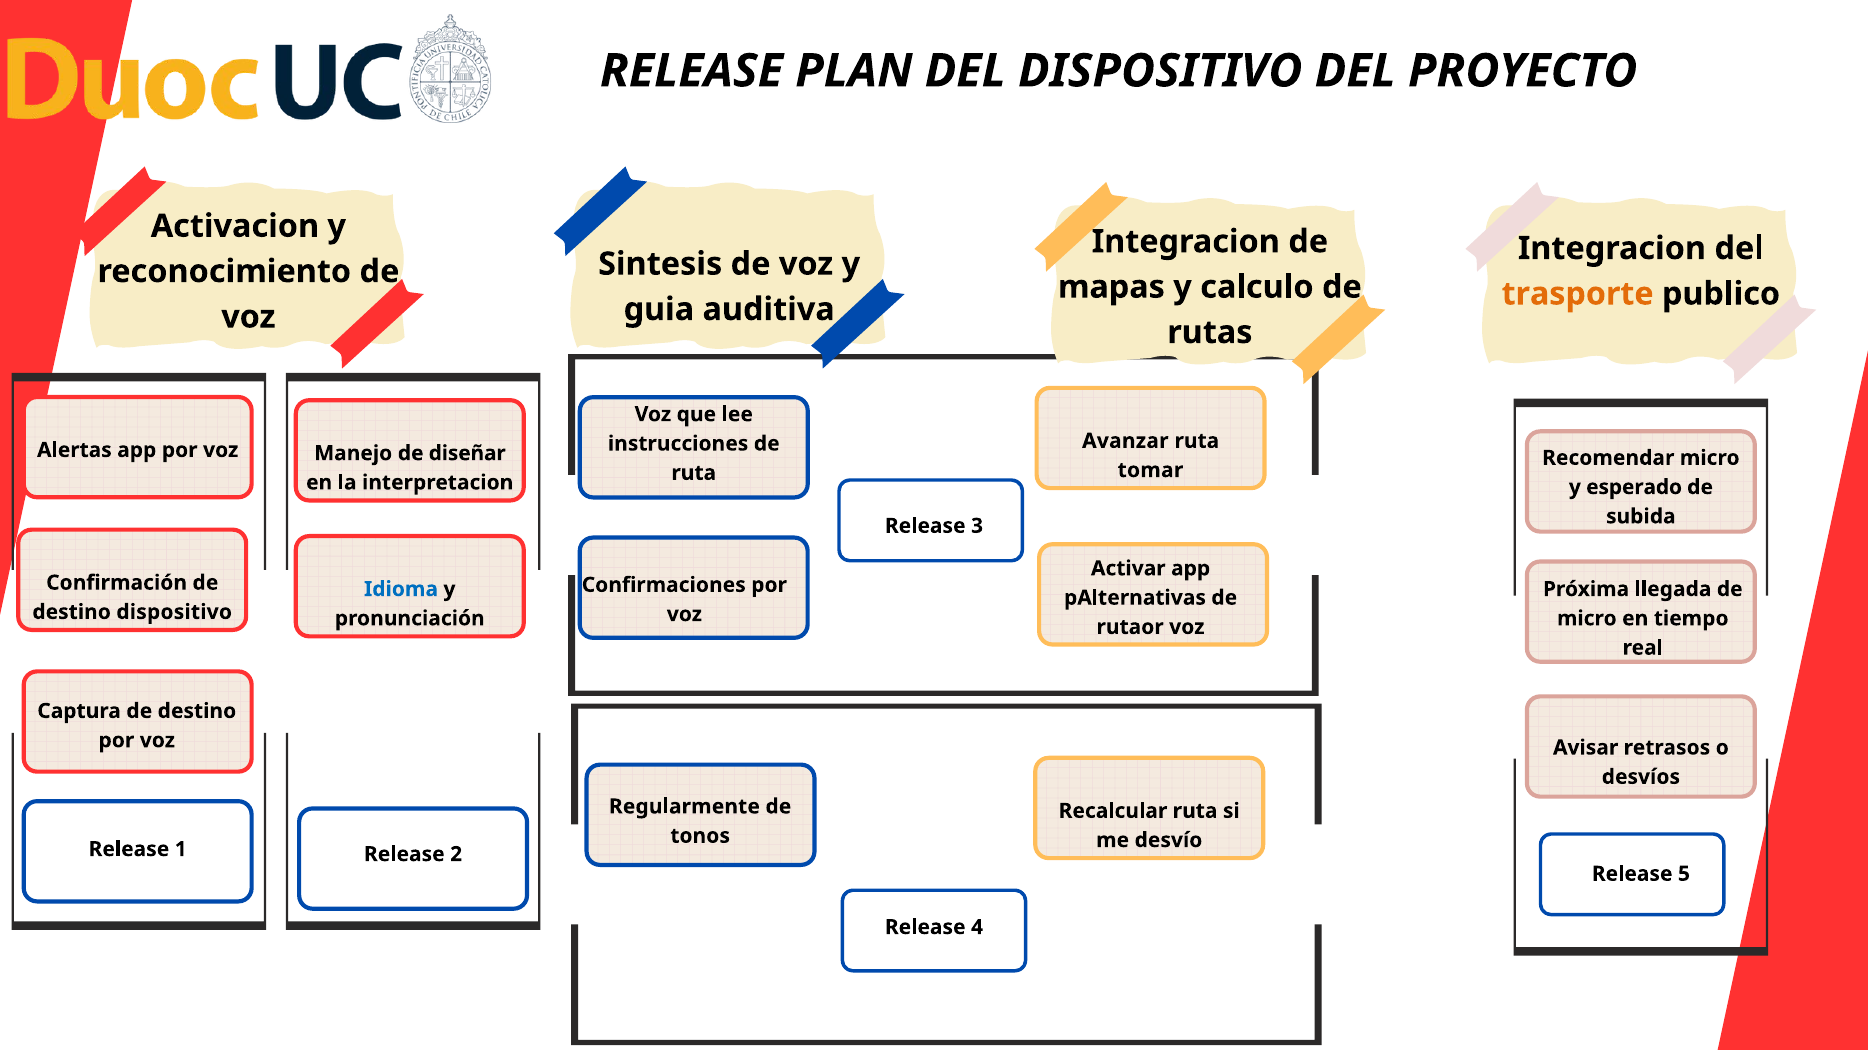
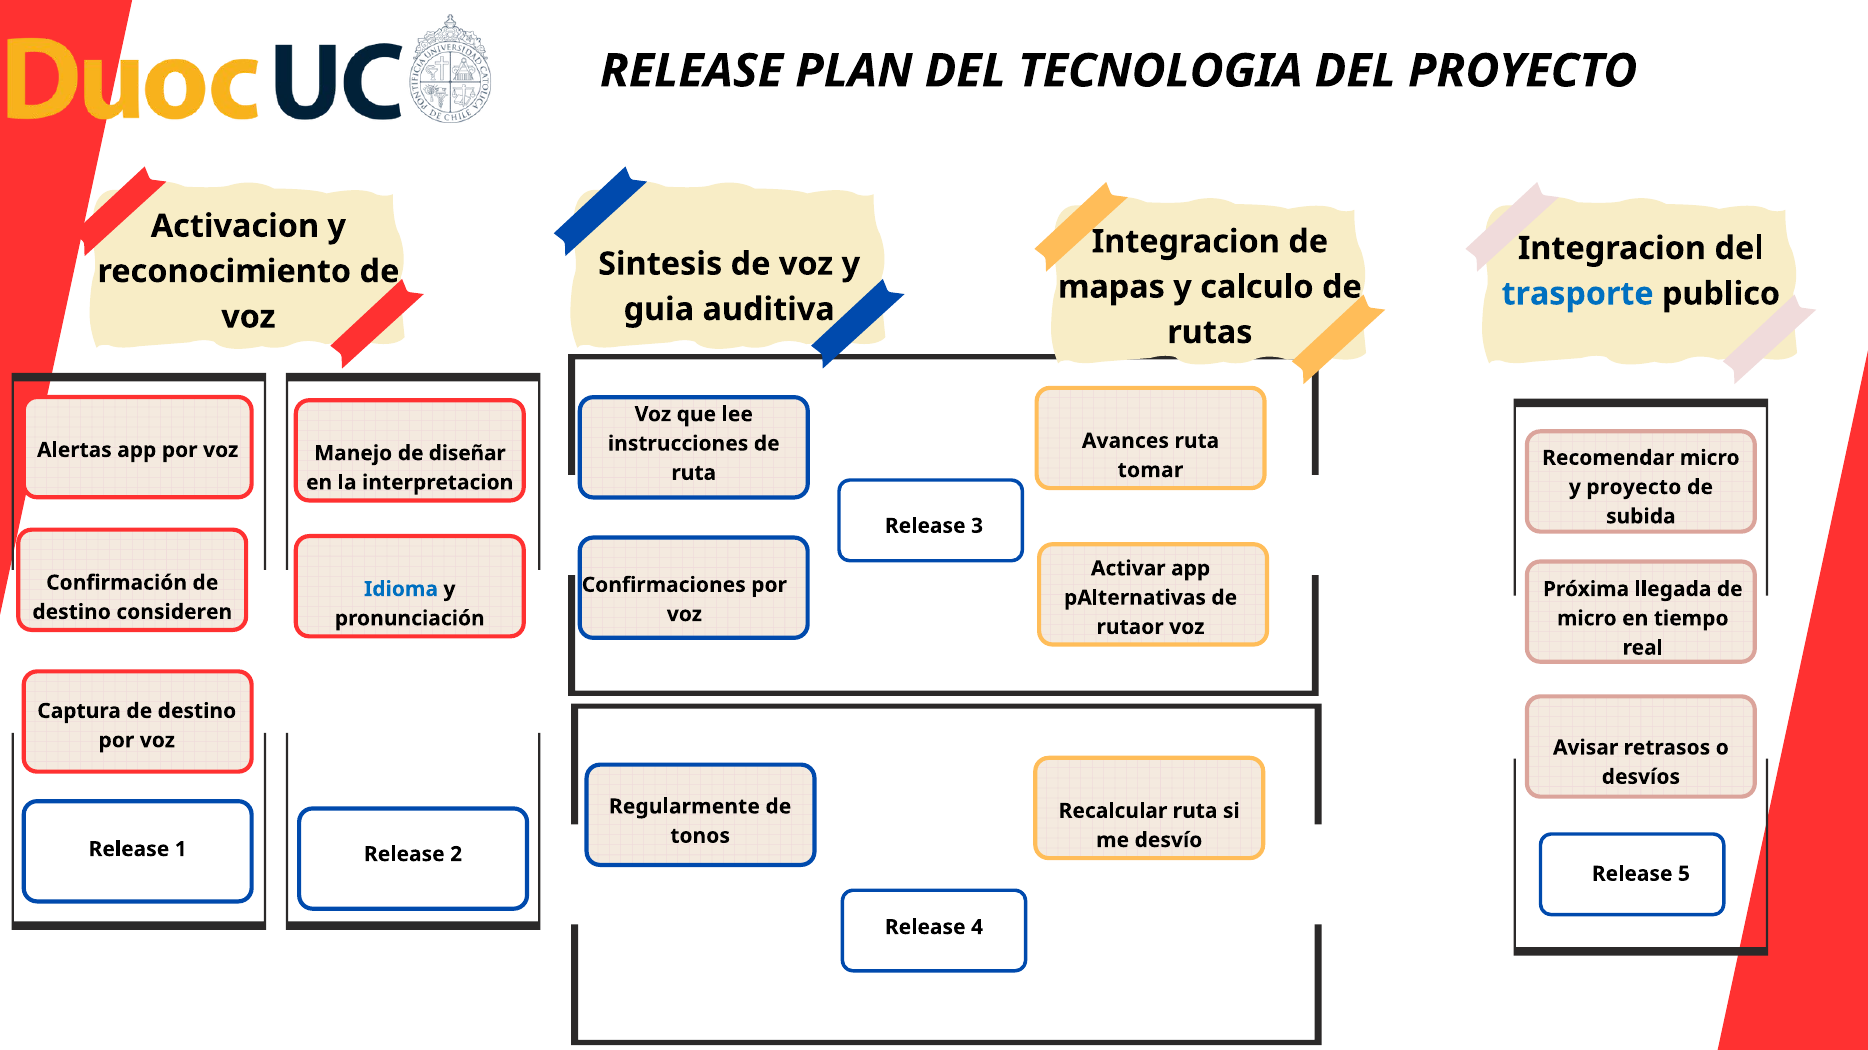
DEL DISPOSITIVO: DISPOSITIVO -> TECNOLOGIA (1160, 71)
trasporte colour: orange -> blue (1578, 294)
Avanzar: Avanzar -> Avances (1125, 441)
y esperado: esperado -> proyecto (1634, 487)
destino dispositivo: dispositivo -> consideren (174, 612)
